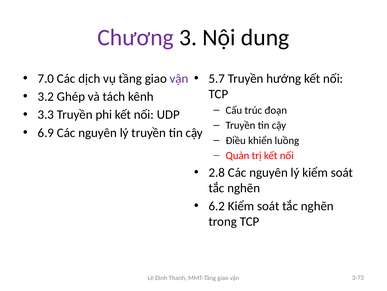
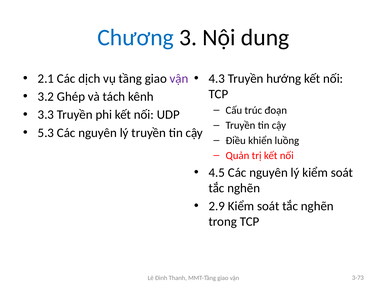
Chương colour: purple -> blue (136, 37)
7.0: 7.0 -> 2.1 (46, 78)
5.7: 5.7 -> 4.3 (217, 78)
6.9: 6.9 -> 5.3 (46, 132)
2.8: 2.8 -> 4.5 (217, 172)
6.2: 6.2 -> 2.9 (217, 206)
